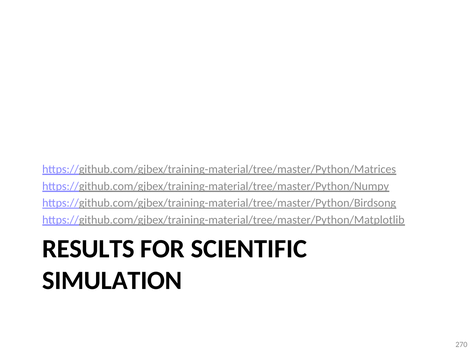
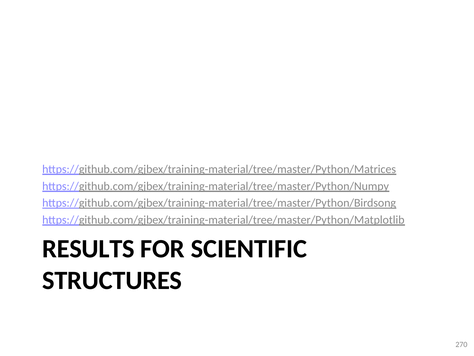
SIMULATION: SIMULATION -> STRUCTURES (112, 280)
